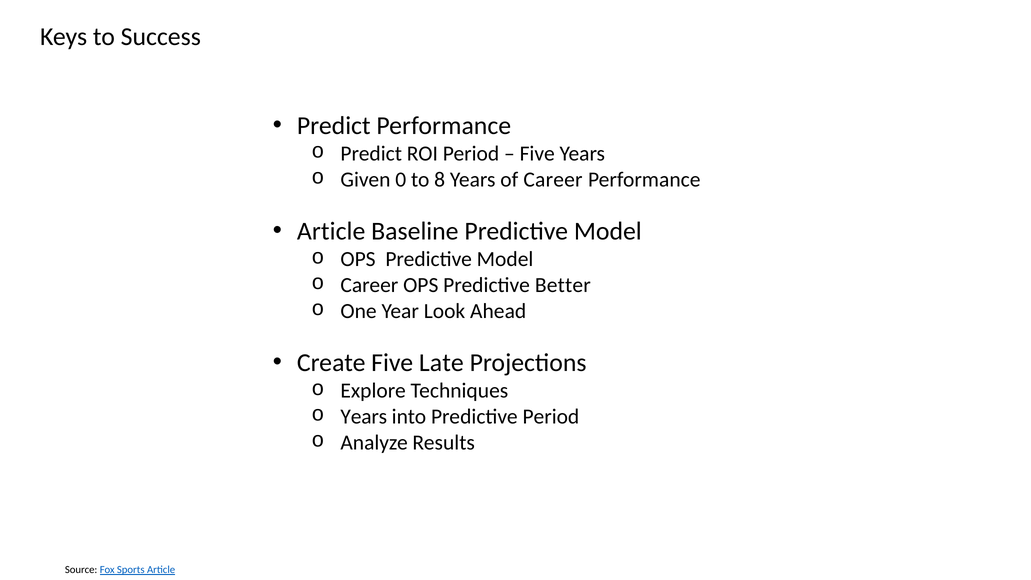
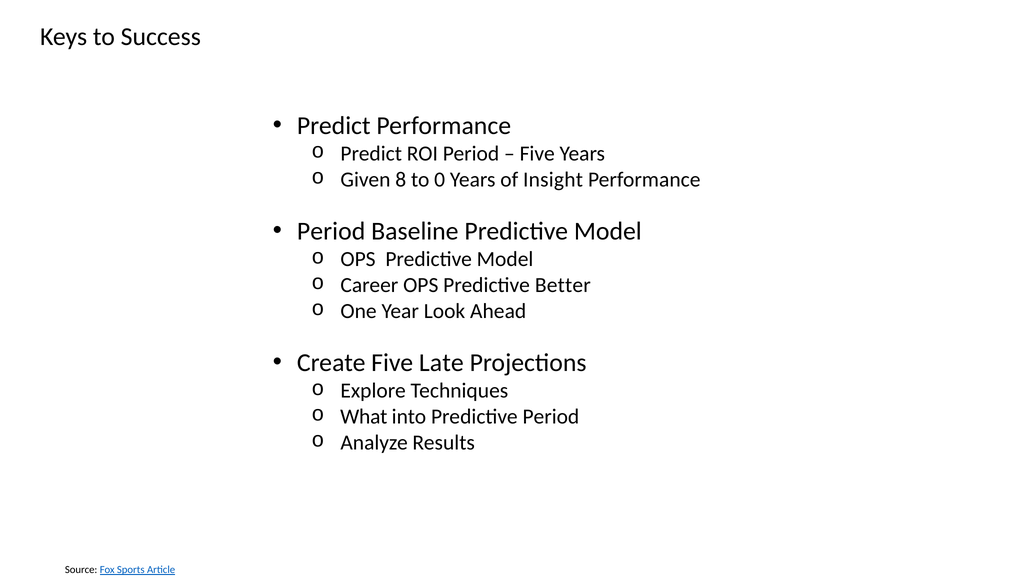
0: 0 -> 8 (401, 179)
8: 8 -> 0 (440, 179)
of Career: Career -> Insight (553, 179)
Article: Article -> Period (331, 231)
Years: Years -> What (364, 417)
